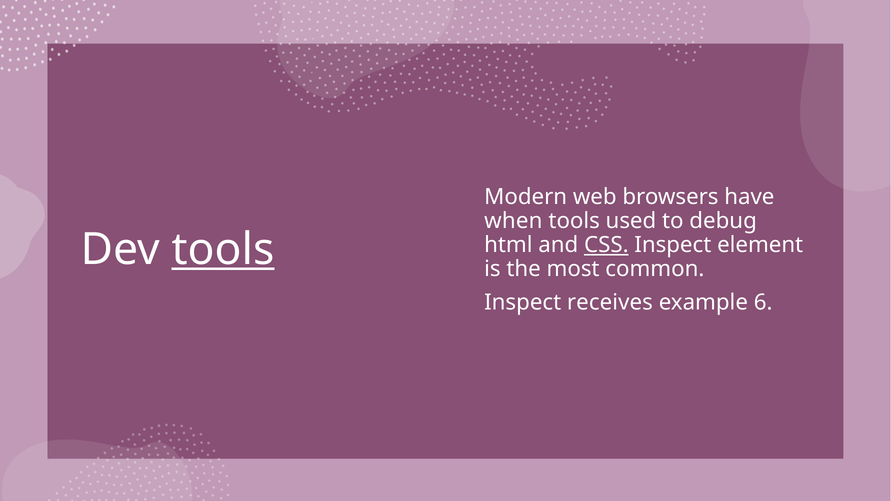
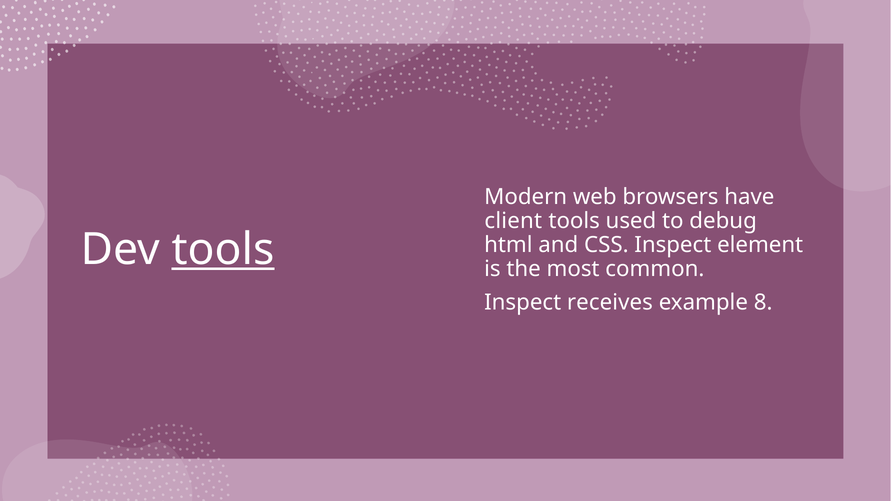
when: when -> client (513, 221)
CSS underline: present -> none (606, 245)
6: 6 -> 8 (763, 303)
